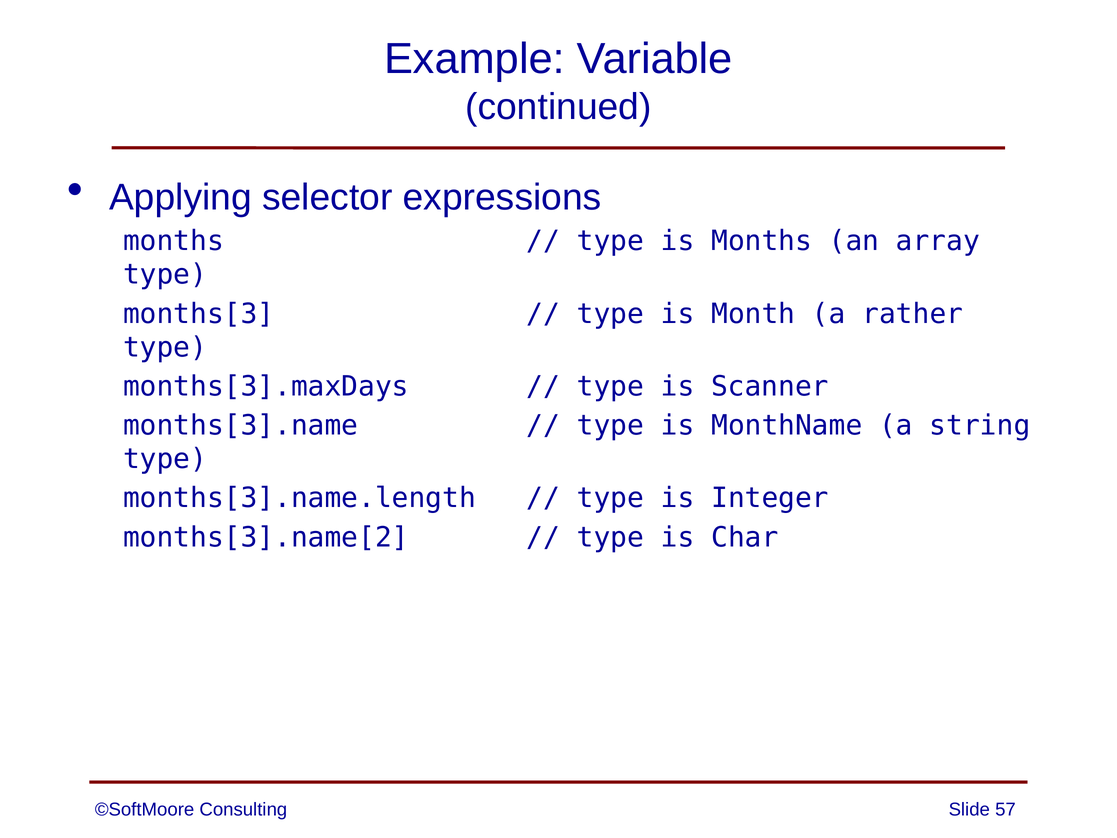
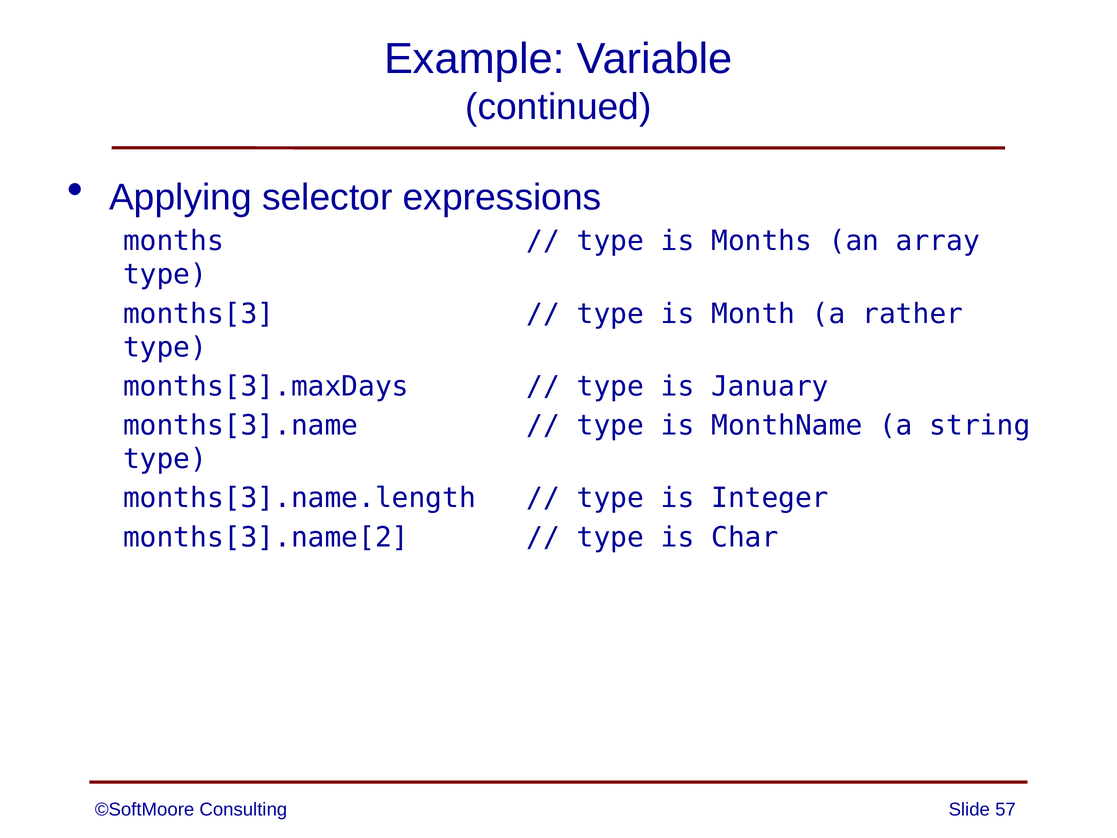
Scanner: Scanner -> January (770, 386)
